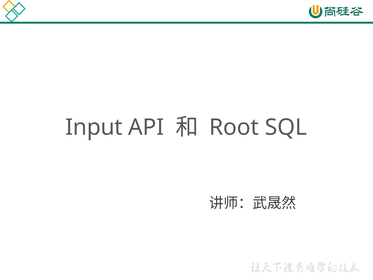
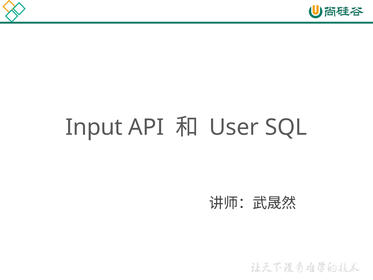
Root: Root -> User (234, 127)
